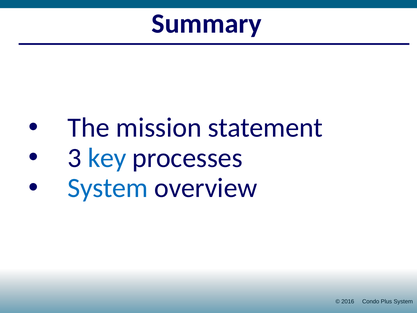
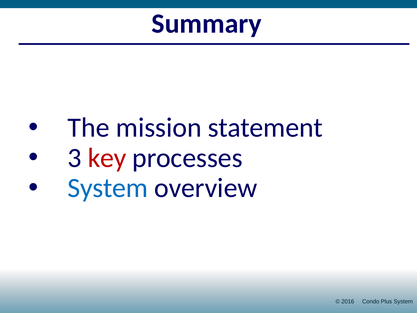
key colour: blue -> red (107, 158)
